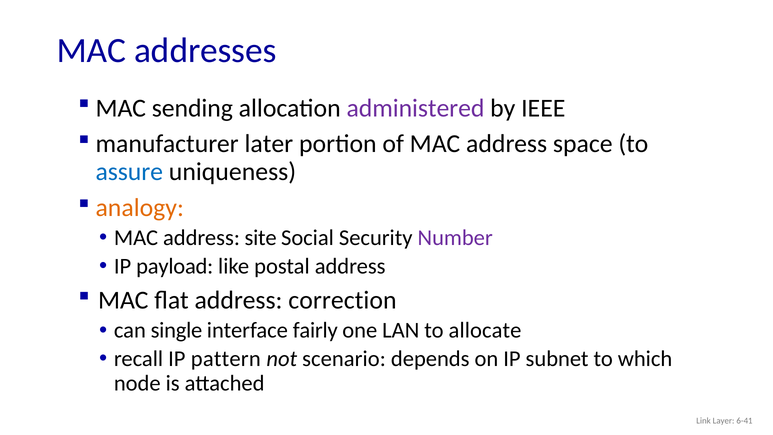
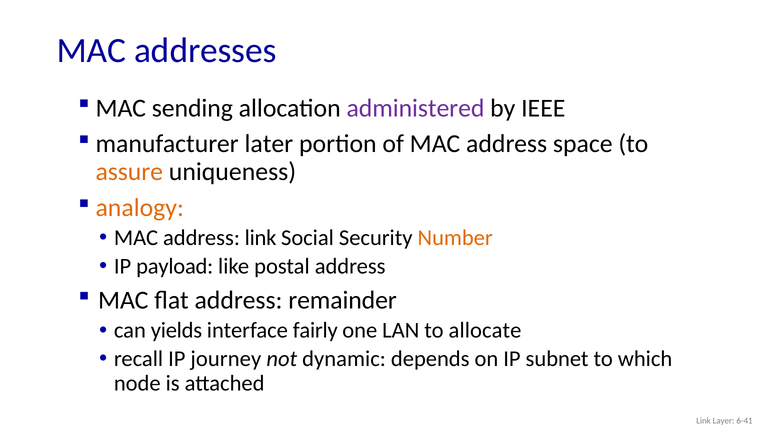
assure colour: blue -> orange (129, 172)
address site: site -> link (261, 238)
Number colour: purple -> orange (455, 238)
correction: correction -> remainder (343, 300)
single: single -> yields (176, 330)
pattern: pattern -> journey (226, 359)
scenario: scenario -> dynamic (344, 359)
